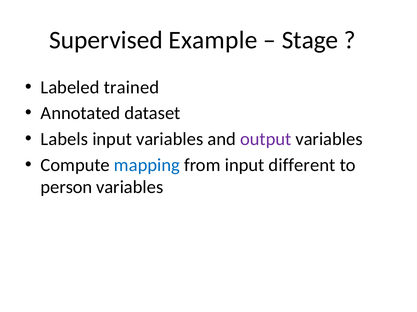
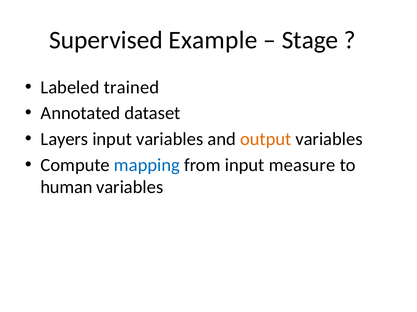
Labels: Labels -> Layers (64, 139)
output colour: purple -> orange (266, 139)
different: different -> measure (302, 165)
person: person -> human (66, 188)
